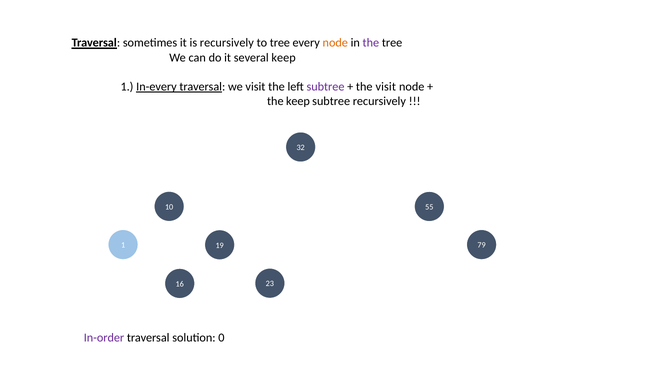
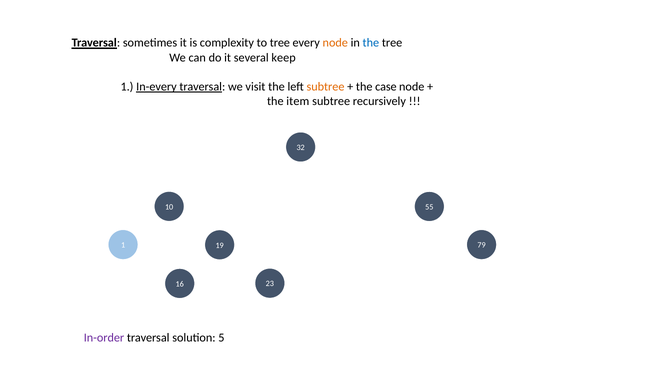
is recursively: recursively -> complexity (227, 43)
the colour: purple -> blue (371, 43)
subtree colour: purple -> orange (325, 87)
the visit: visit -> case (386, 87)
the keep: keep -> item (298, 101)
0: 0 -> 5 (221, 338)
